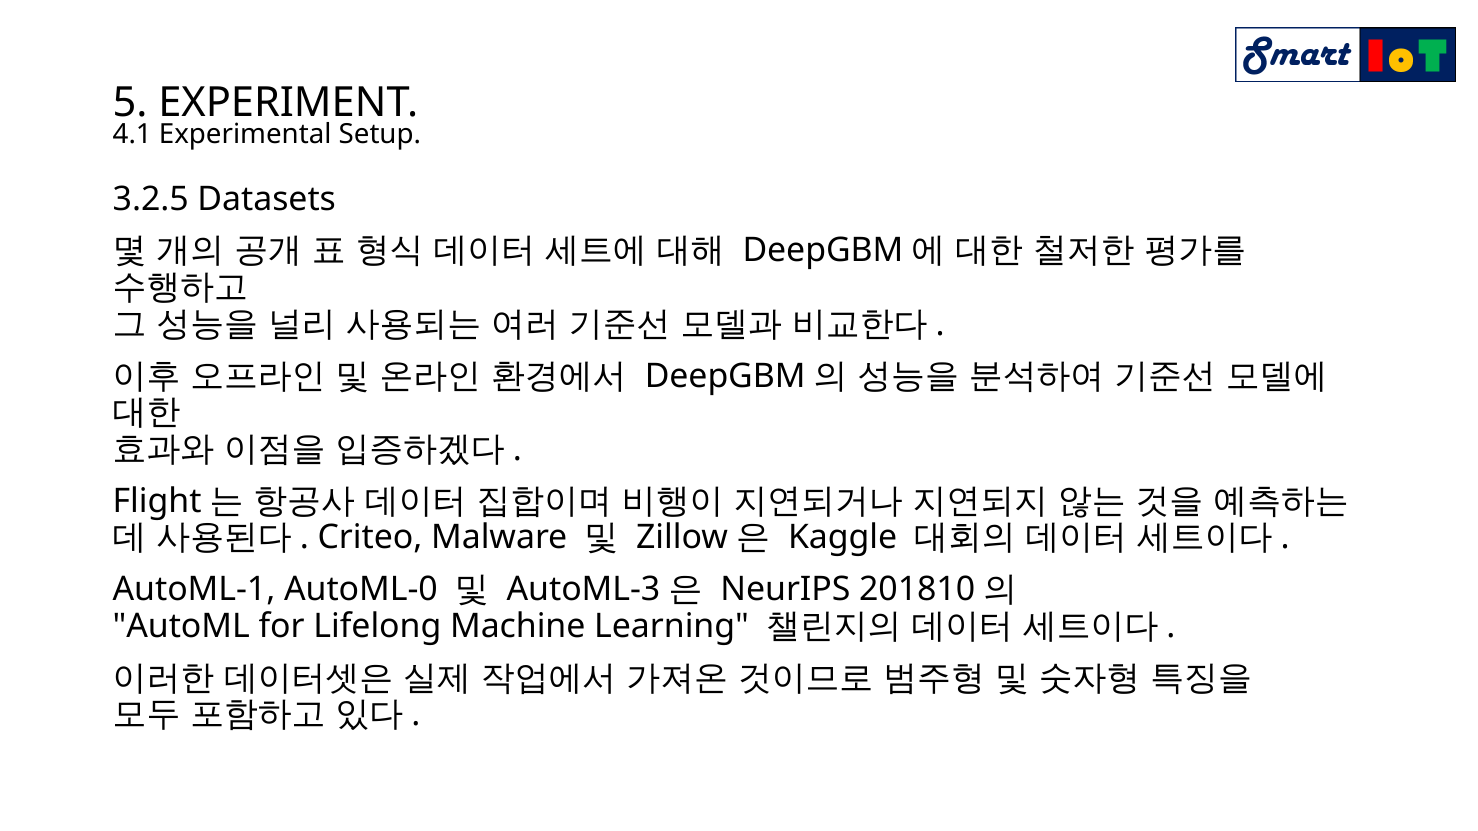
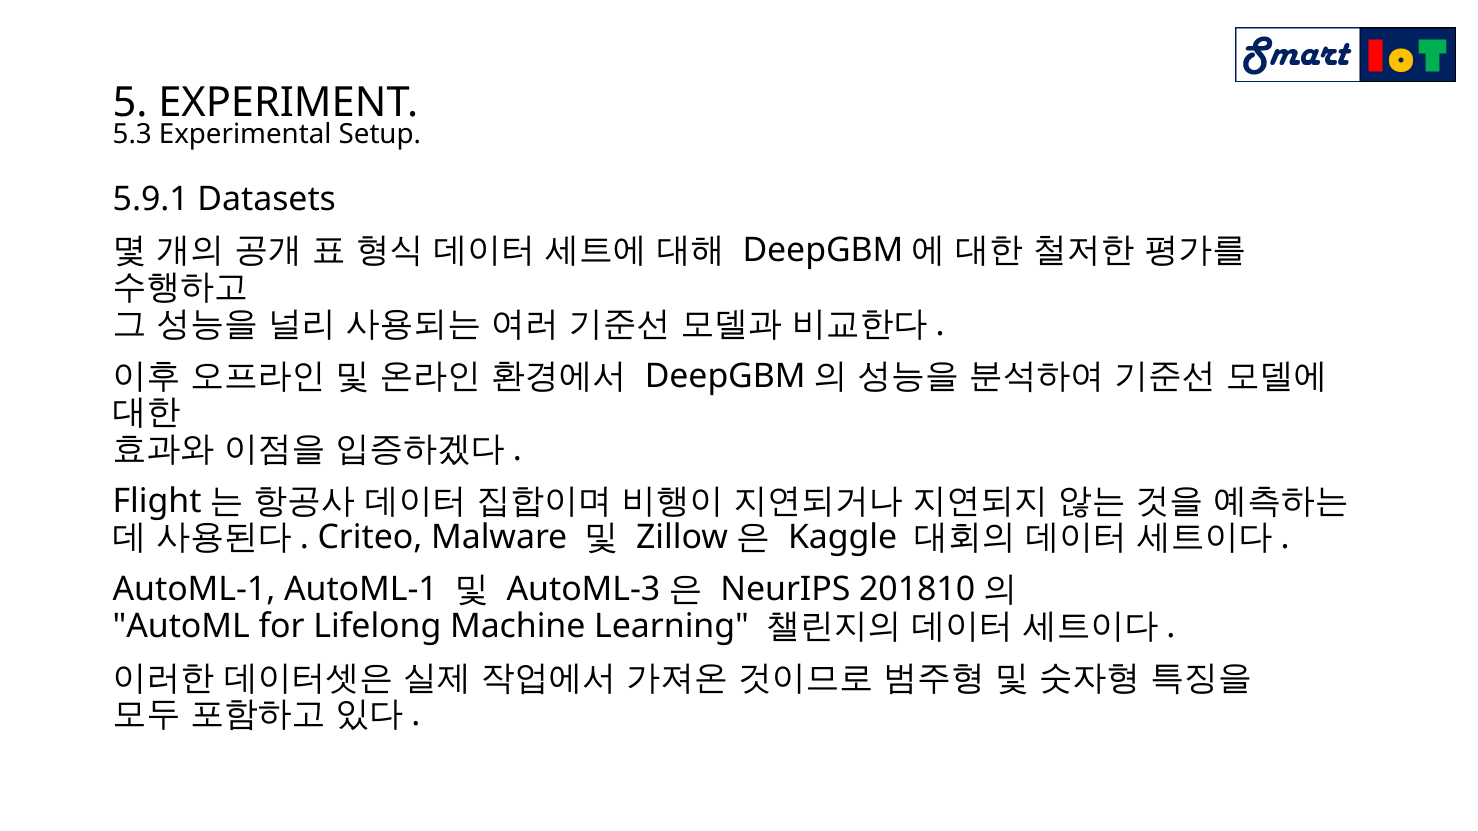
4.1: 4.1 -> 5.3 (132, 134)
3.2.5: 3.2.5 -> 5.9.1 (151, 199)
AutoML-1 AutoML-0: AutoML-0 -> AutoML-1 (361, 590)
